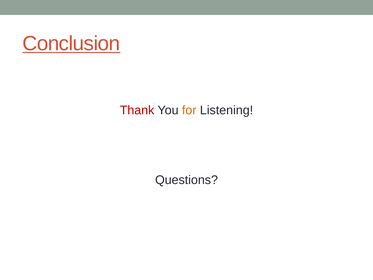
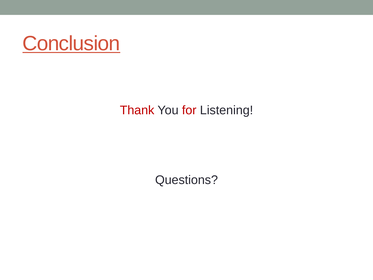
for colour: orange -> red (189, 110)
